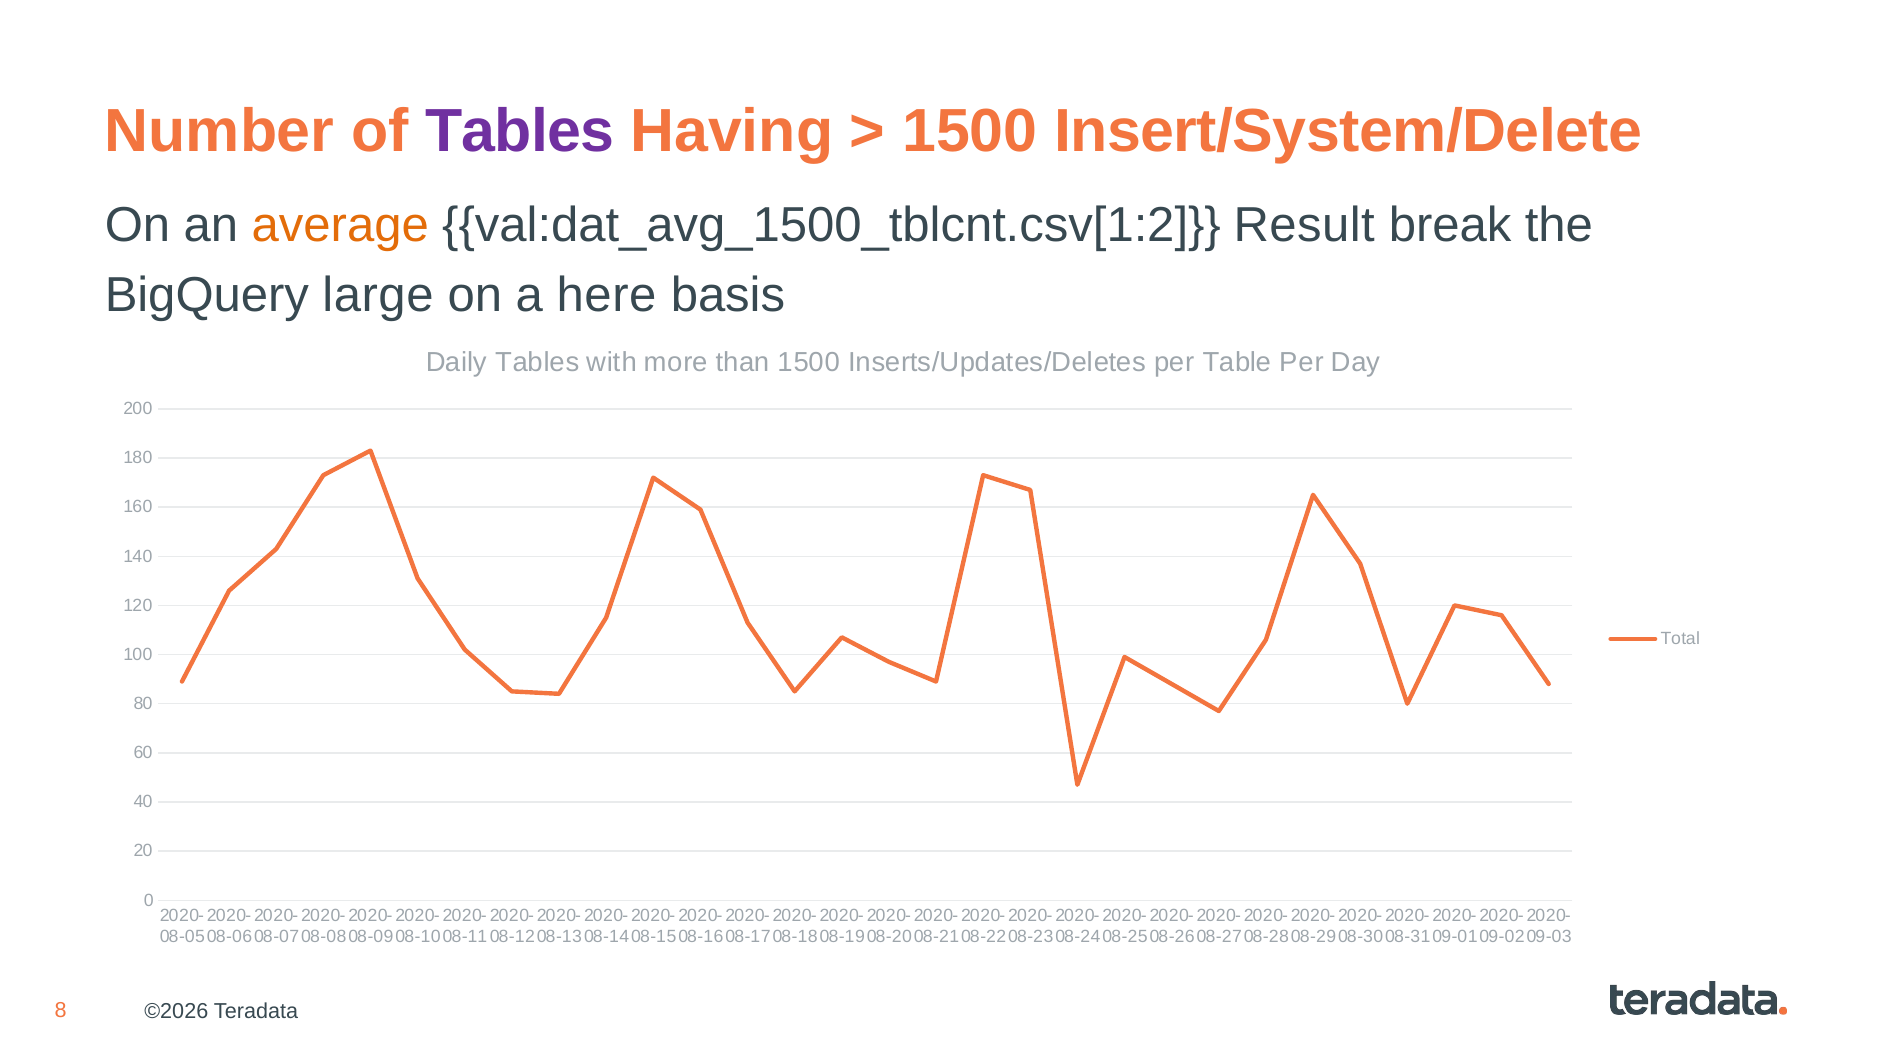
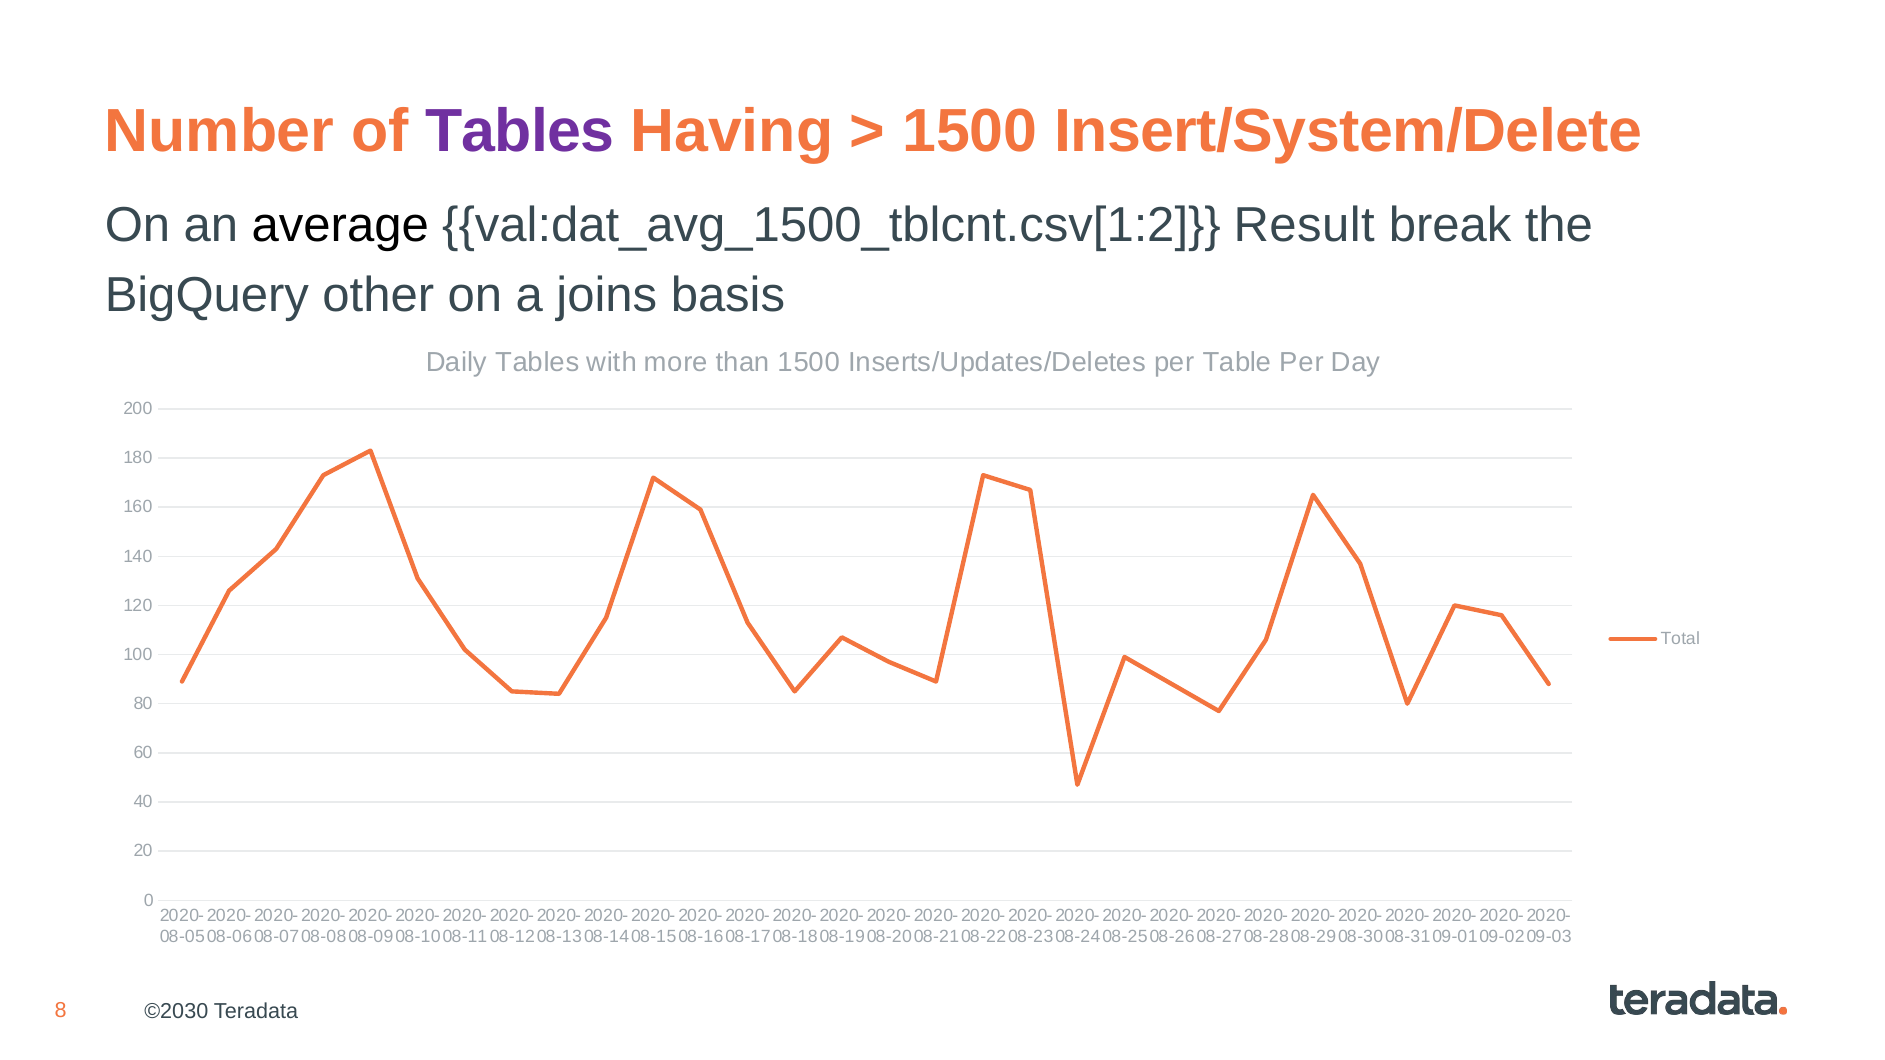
average colour: orange -> black (340, 225)
large: large -> other (378, 296)
here: here -> joins (607, 296)
©2026: ©2026 -> ©2030 (176, 1011)
